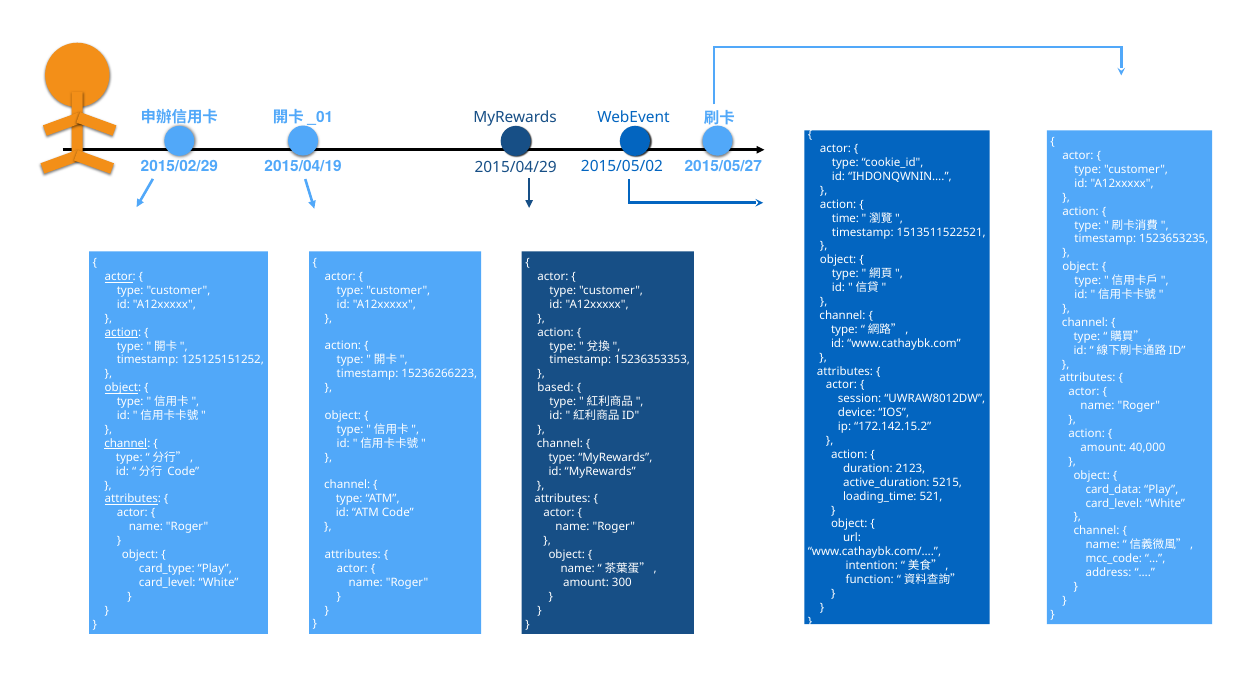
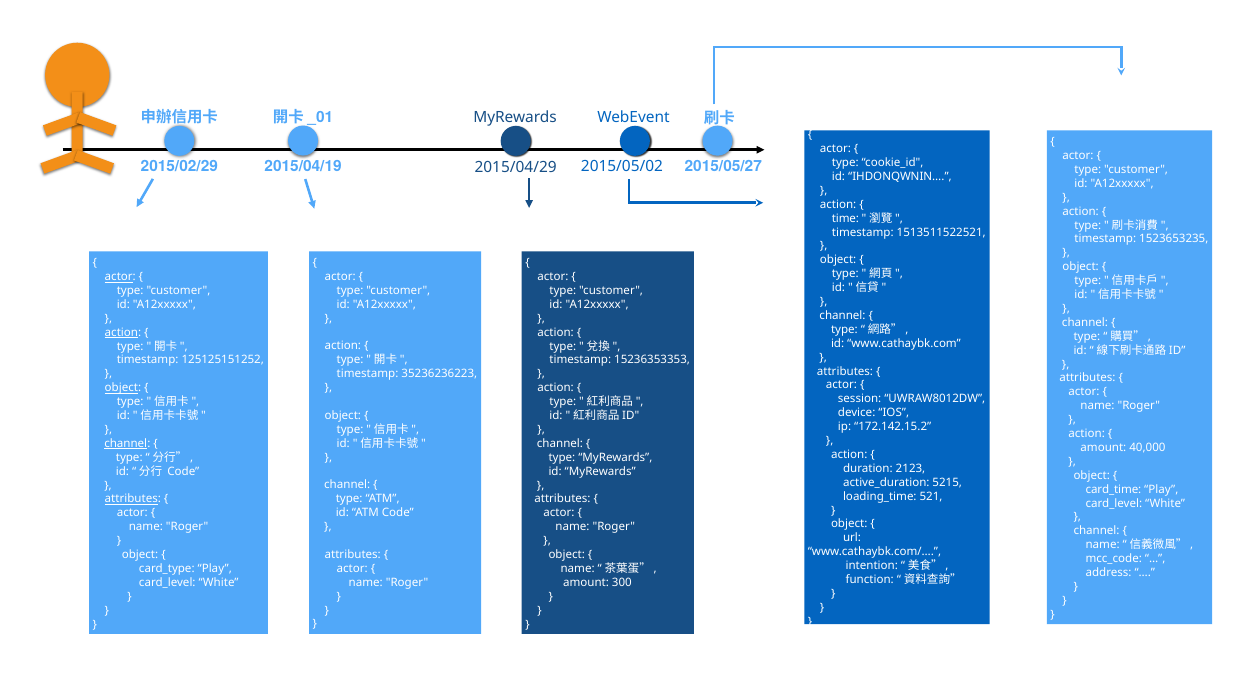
15236266223: 15236266223 -> 35236236223 (439, 374)
based: based -> action (556, 388)
card_data: card_data -> card_time (1113, 489)
